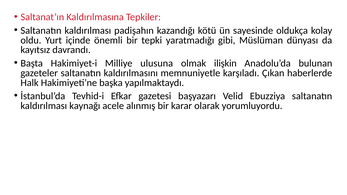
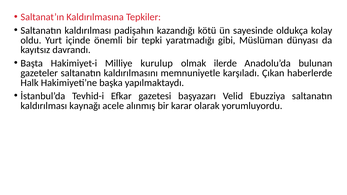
ulusuna: ulusuna -> kurulup (157, 63)
ilişkin: ilişkin -> ilerde (225, 63)
